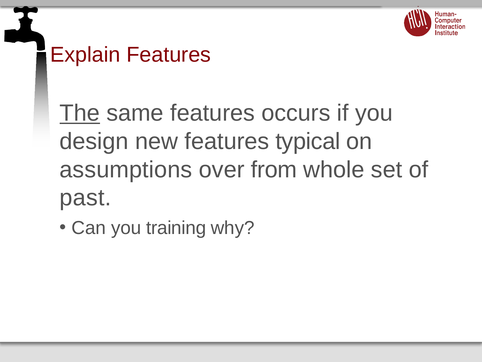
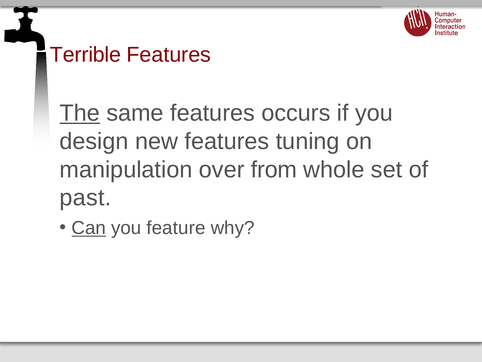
Explain: Explain -> Terrible (86, 55)
typical: typical -> tuning (308, 141)
assumptions: assumptions -> manipulation (126, 169)
Can underline: none -> present (89, 228)
training: training -> feature (176, 228)
